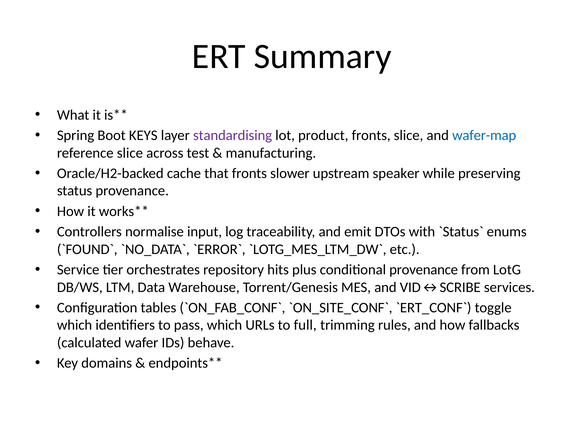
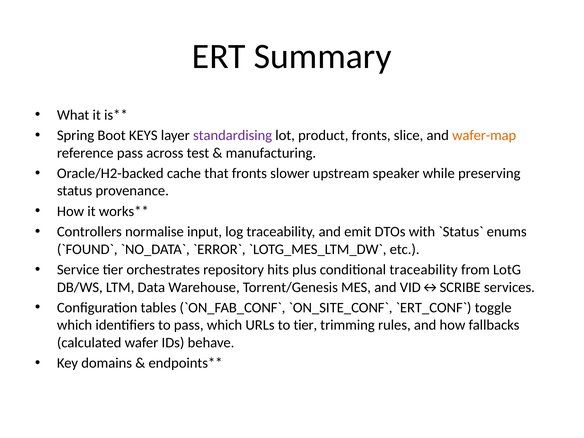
wafer-map colour: blue -> orange (484, 135)
reference slice: slice -> pass (130, 153)
conditional provenance: provenance -> traceability (423, 270)
to full: full -> tier (305, 325)
